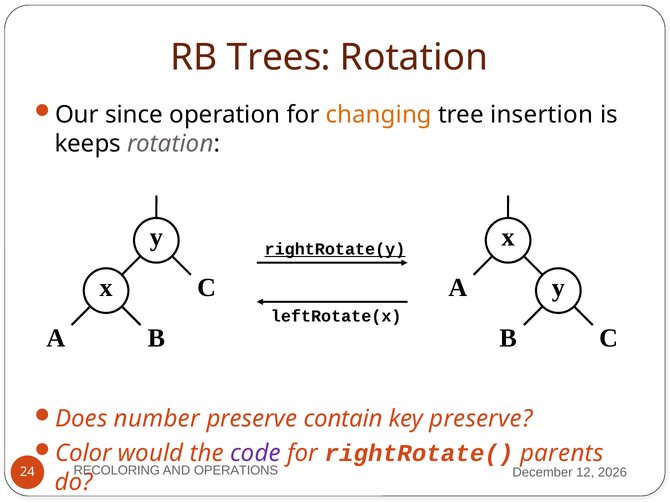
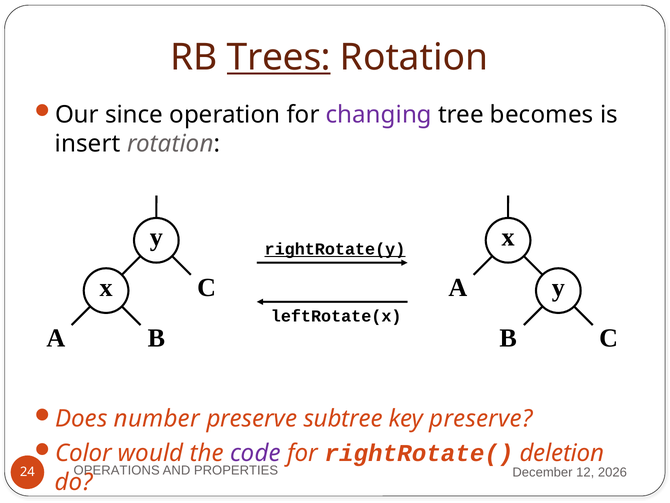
Trees underline: none -> present (279, 57)
changing colour: orange -> purple (379, 114)
insertion: insertion -> becomes (542, 114)
keeps: keeps -> insert (88, 143)
contain: contain -> subtree (343, 418)
parents: parents -> deletion (562, 453)
RECOLORING: RECOLORING -> OPERATIONS (117, 470)
OPERATIONS: OPERATIONS -> PROPERTIES (236, 470)
